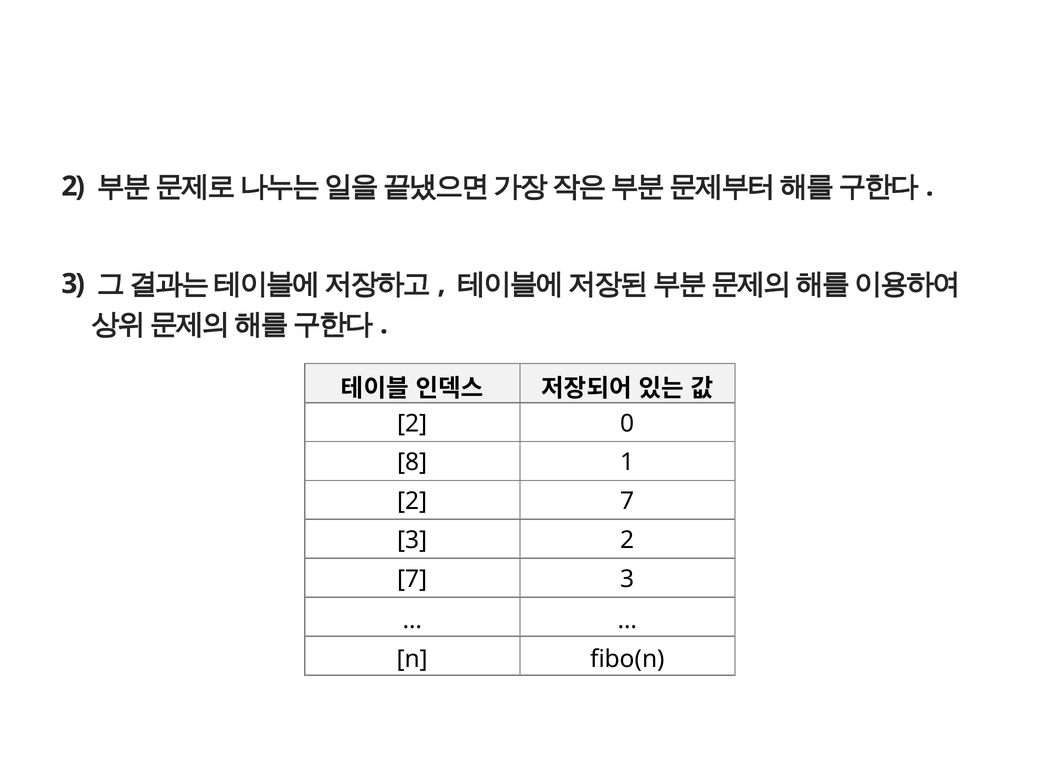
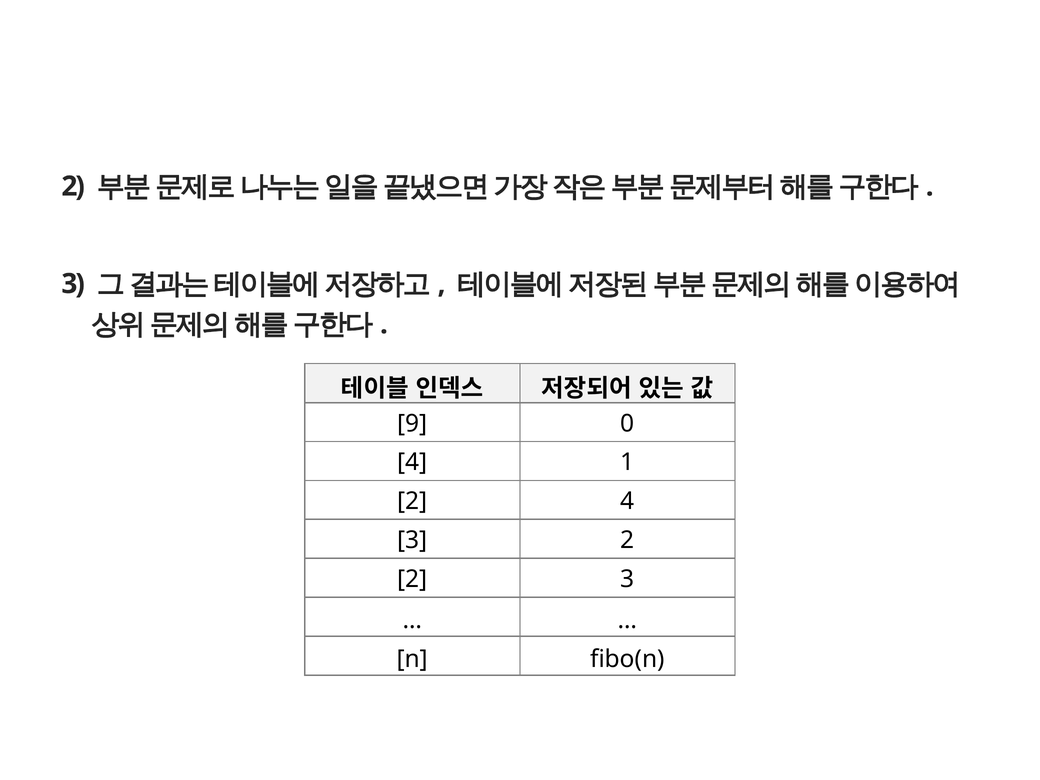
2: 2 -> 9 (412, 423)
8: 8 -> 4 (412, 462)
7: 7 -> 4 (627, 501)
7: 7 -> 2 (412, 579)
